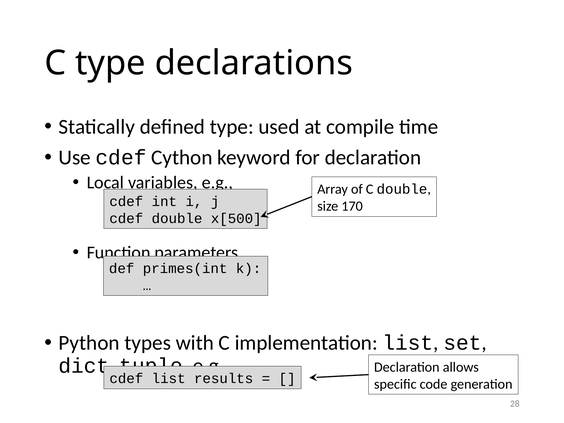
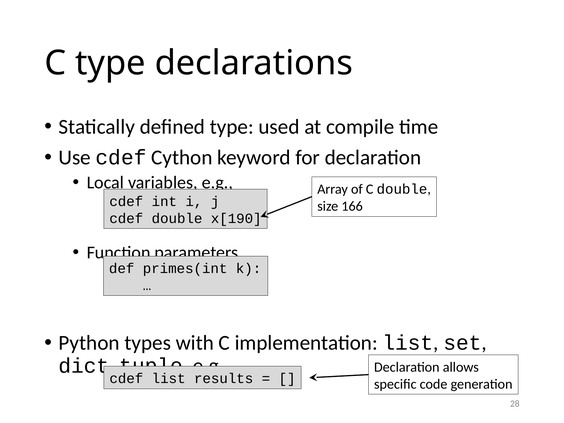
170: 170 -> 166 (352, 206)
x[500: x[500 -> x[190 (236, 218)
